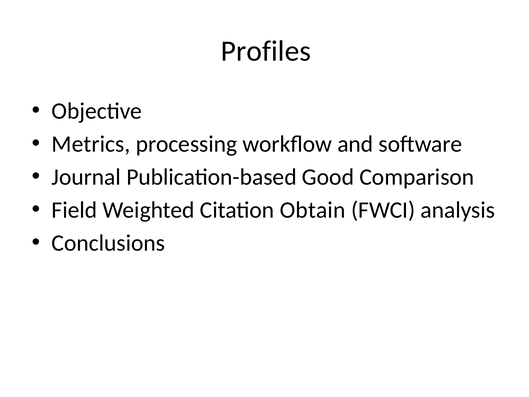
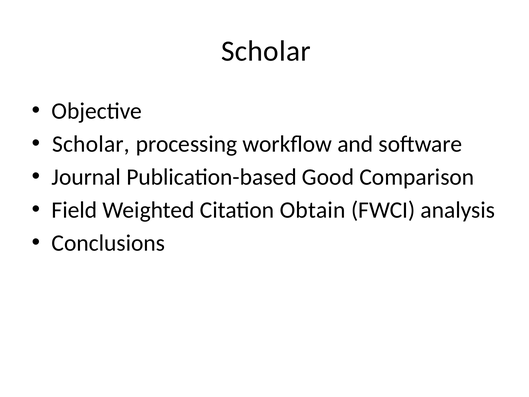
Profiles: Profiles -> Scholar (266, 51)
Metrics: Metrics -> Scholar (91, 144)
